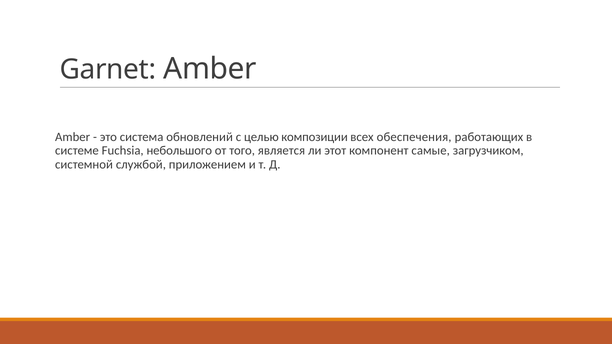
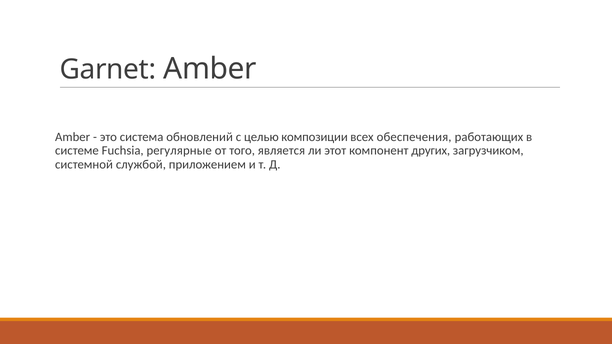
небольшого: небольшого -> регулярные (179, 151)
самые: самые -> других (431, 151)
